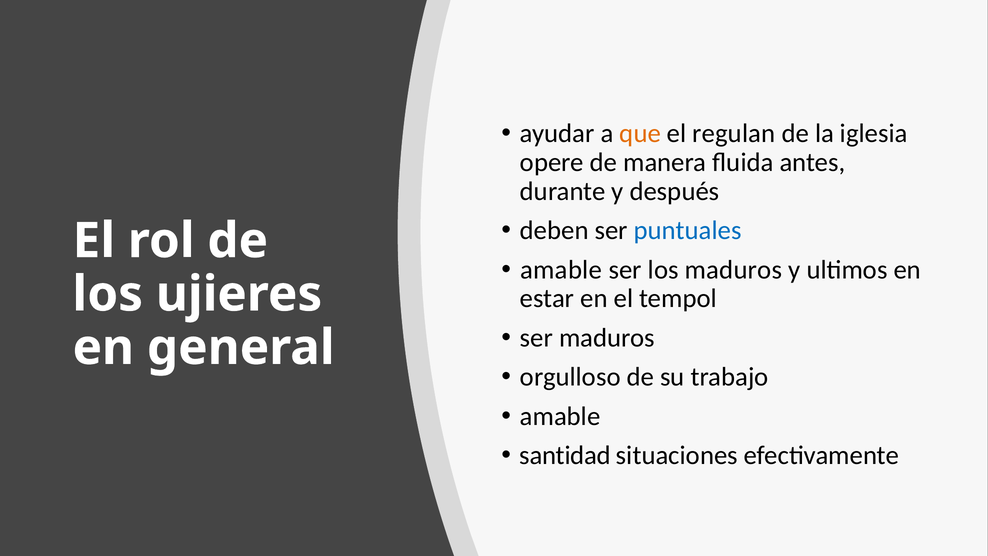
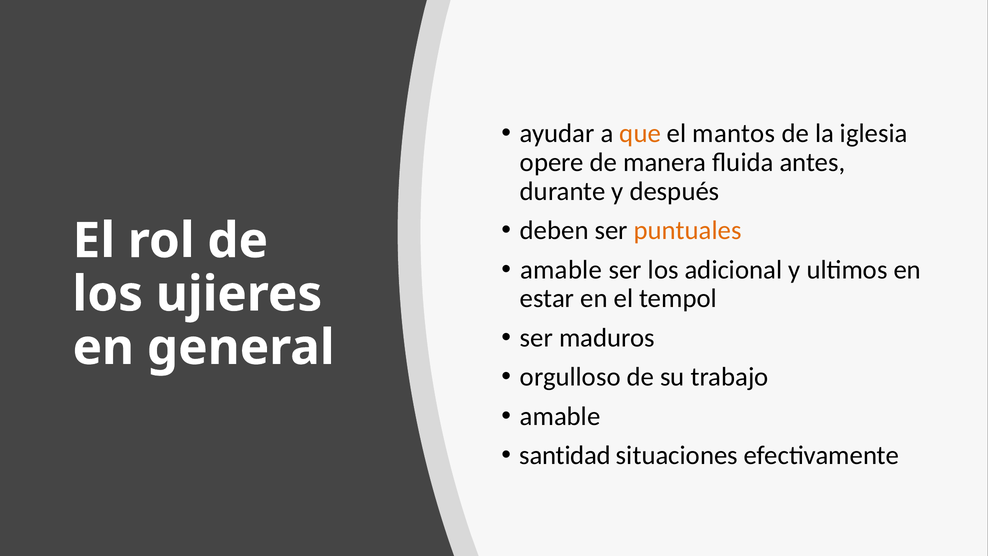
regulan: regulan -> mantos (734, 134)
puntuales colour: blue -> orange (688, 230)
los maduros: maduros -> adicional (733, 270)
